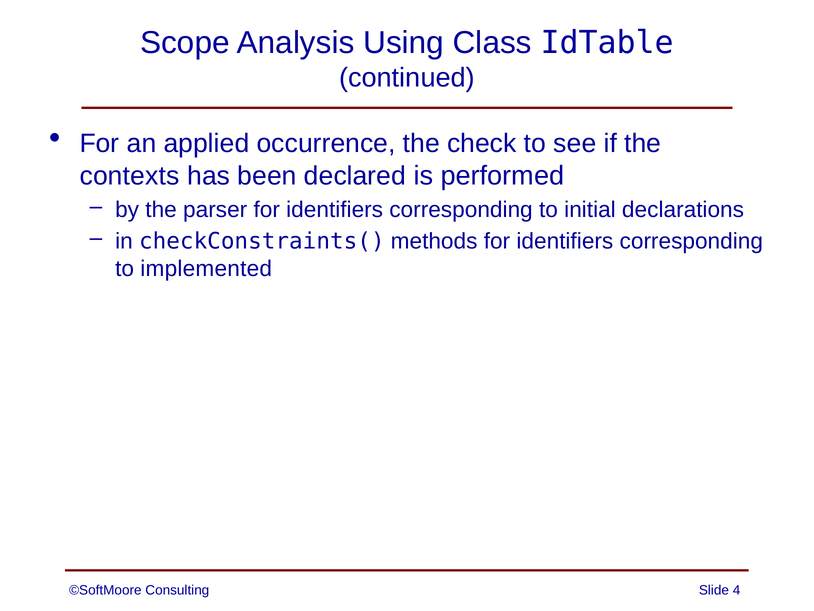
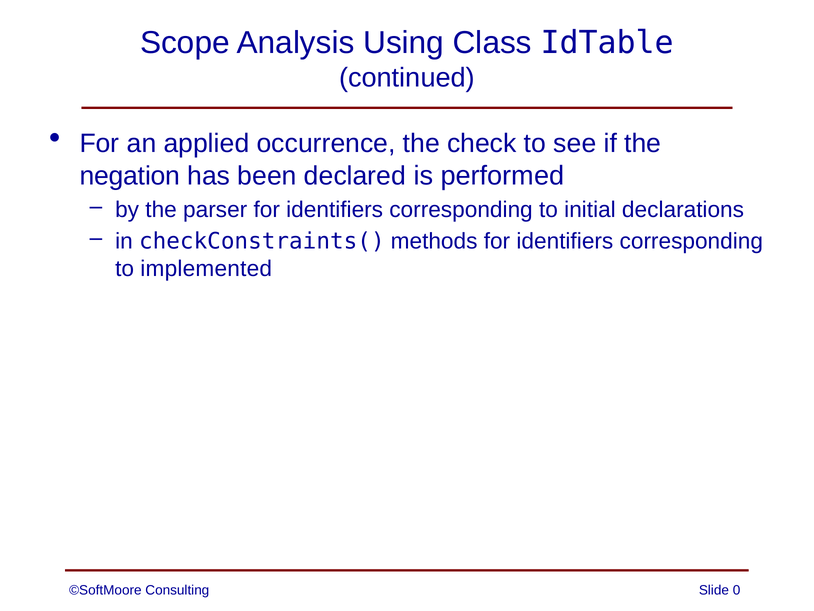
contexts: contexts -> negation (130, 176)
4: 4 -> 0 (737, 590)
